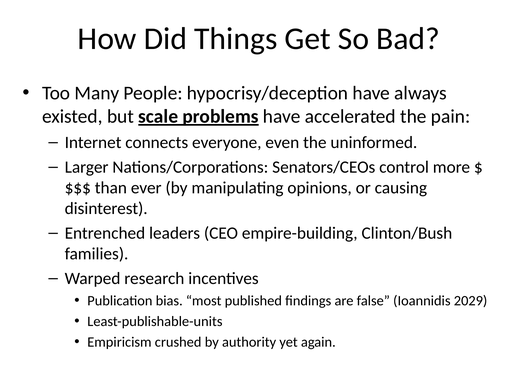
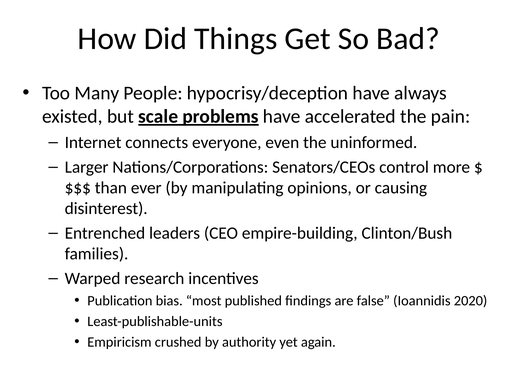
2029: 2029 -> 2020 (471, 301)
